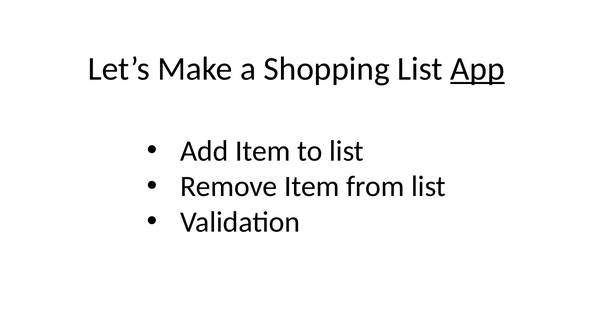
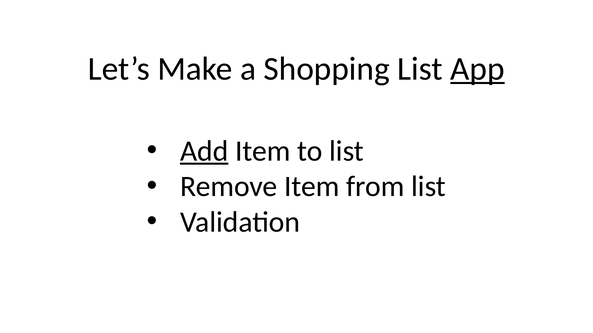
Add underline: none -> present (204, 151)
